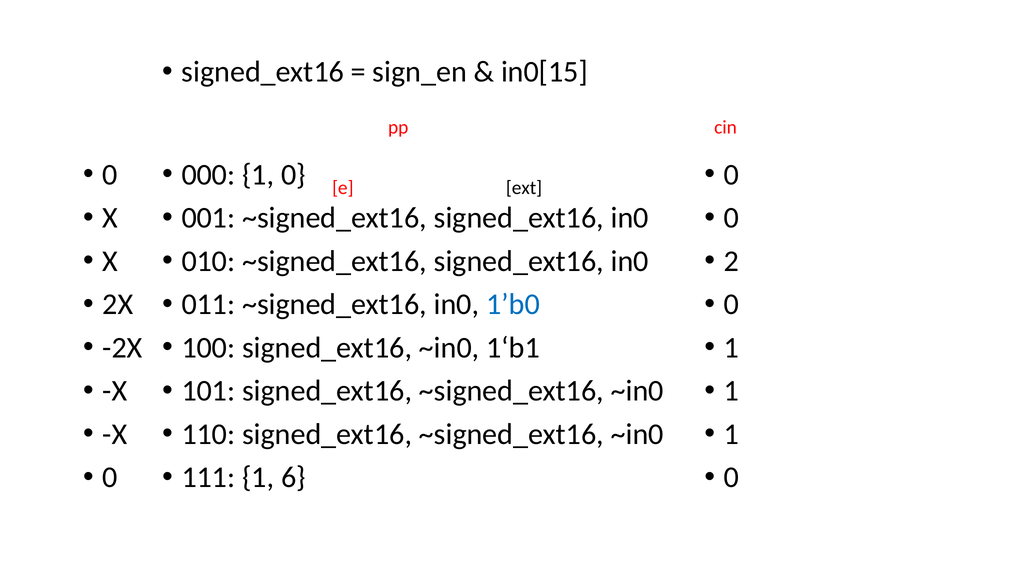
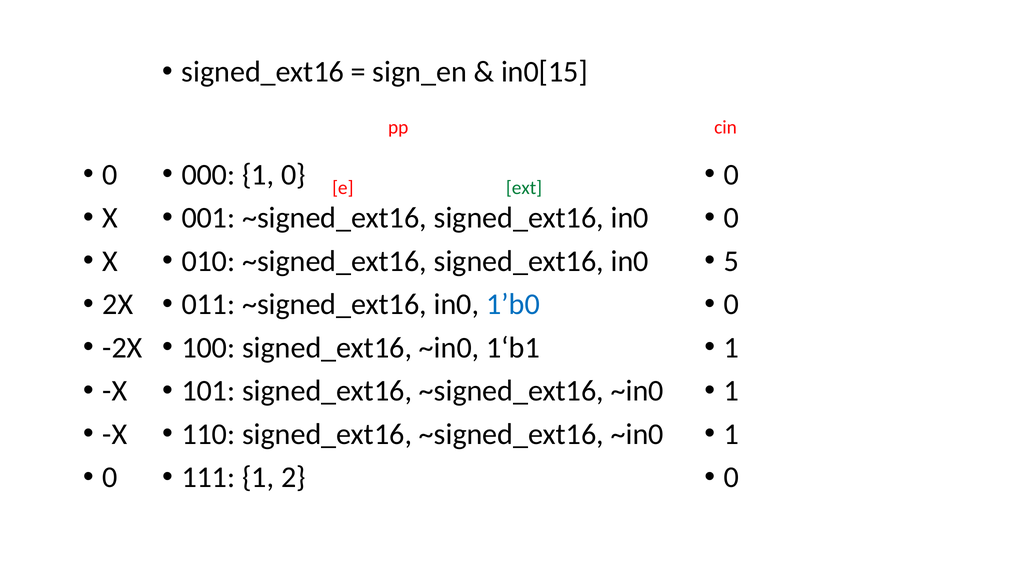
ext colour: black -> green (524, 188)
2: 2 -> 5 (731, 261)
6: 6 -> 2 (293, 477)
